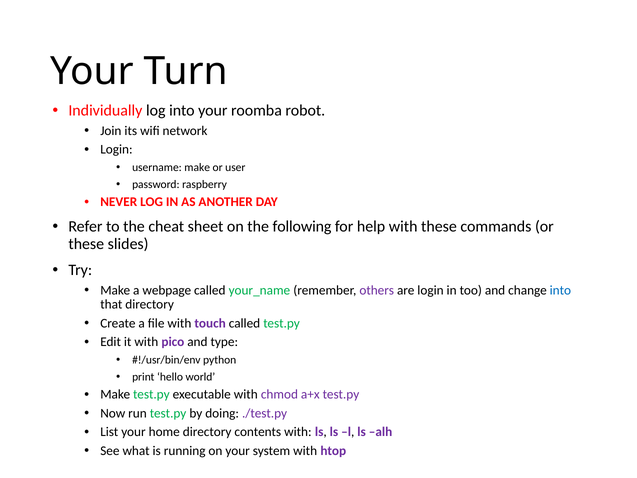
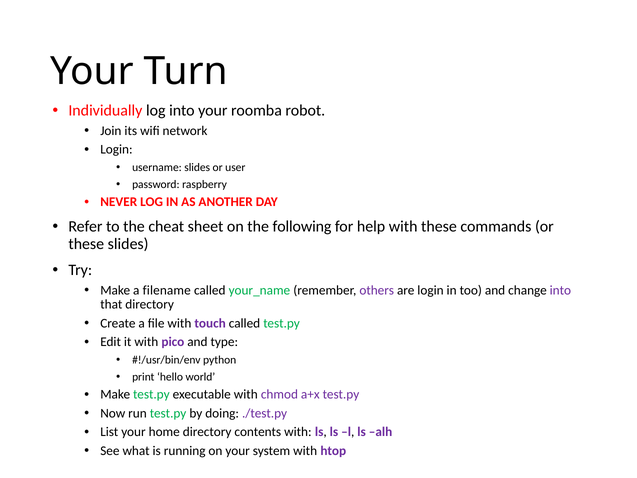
username make: make -> slides (197, 167)
webpage: webpage -> filename (167, 290)
into colour: blue -> purple (560, 290)
